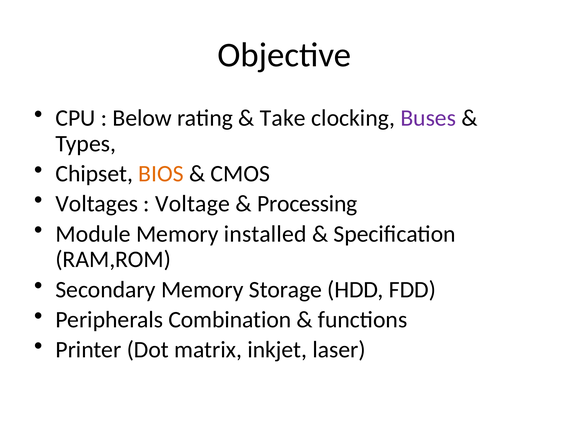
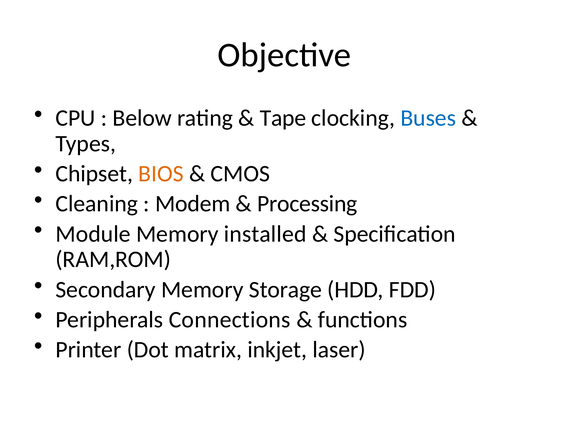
Take: Take -> Tape (283, 118)
Buses colour: purple -> blue (428, 118)
Voltages: Voltages -> Cleaning (97, 204)
Voltage: Voltage -> Modem (193, 204)
Combination: Combination -> Connections (230, 320)
